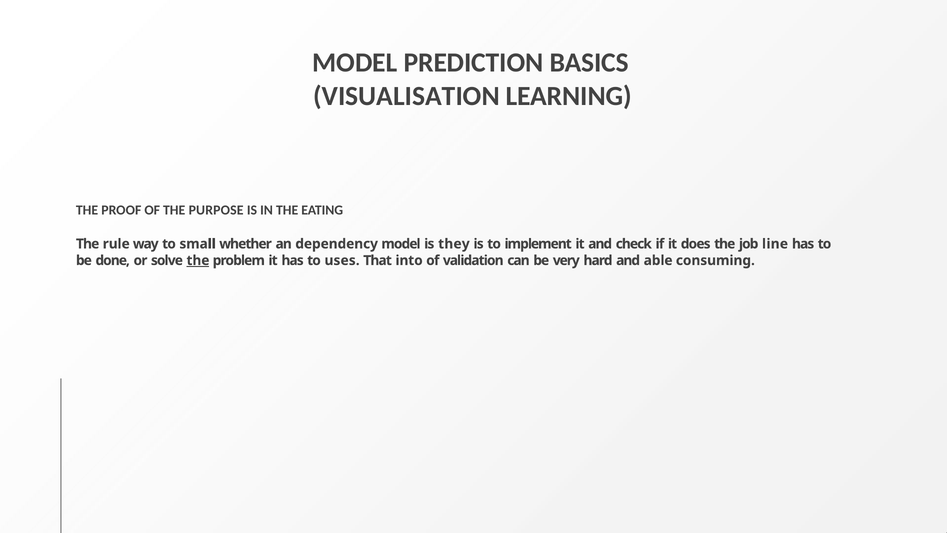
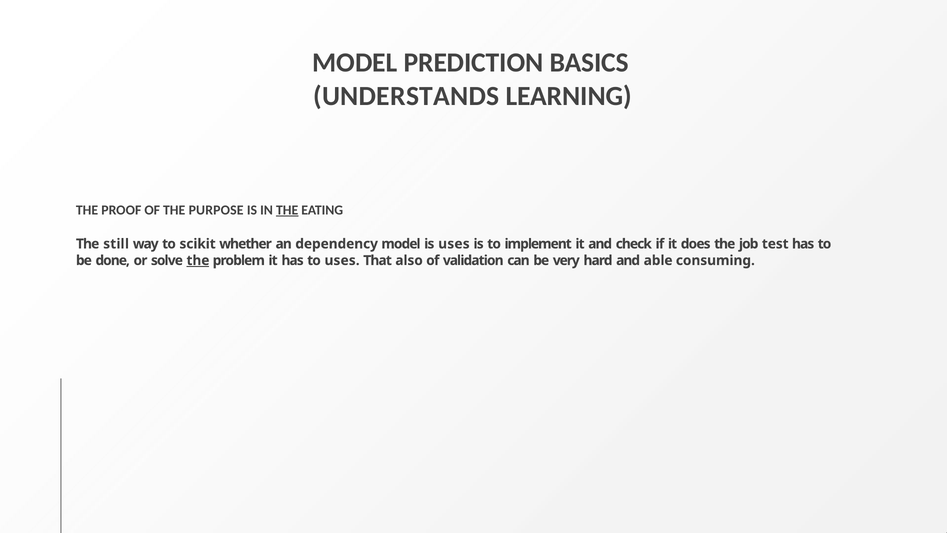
VISUALISATION: VISUALISATION -> UNDERSTANDS (406, 96)
THE underline: none -> present (287, 210)
rule: rule -> still (116, 244)
small: small -> scikit (198, 244)
is they: they -> uses (454, 244)
line: line -> test (775, 244)
into: into -> also (409, 260)
